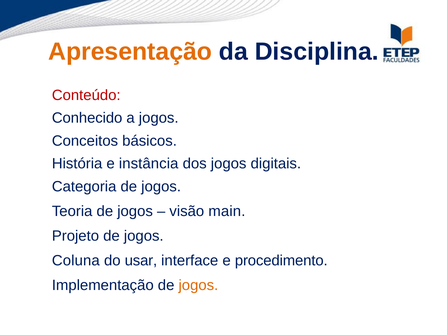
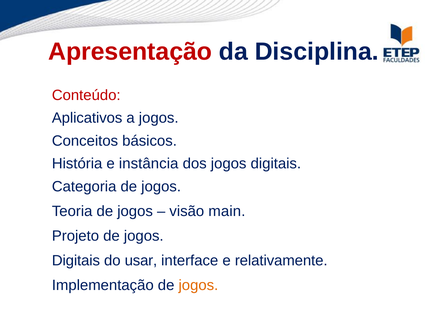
Apresentação colour: orange -> red (130, 52)
Conhecido: Conhecido -> Aplicativos (87, 118)
Coluna: Coluna -> Digitais (76, 261)
procedimento: procedimento -> relativamente (281, 261)
